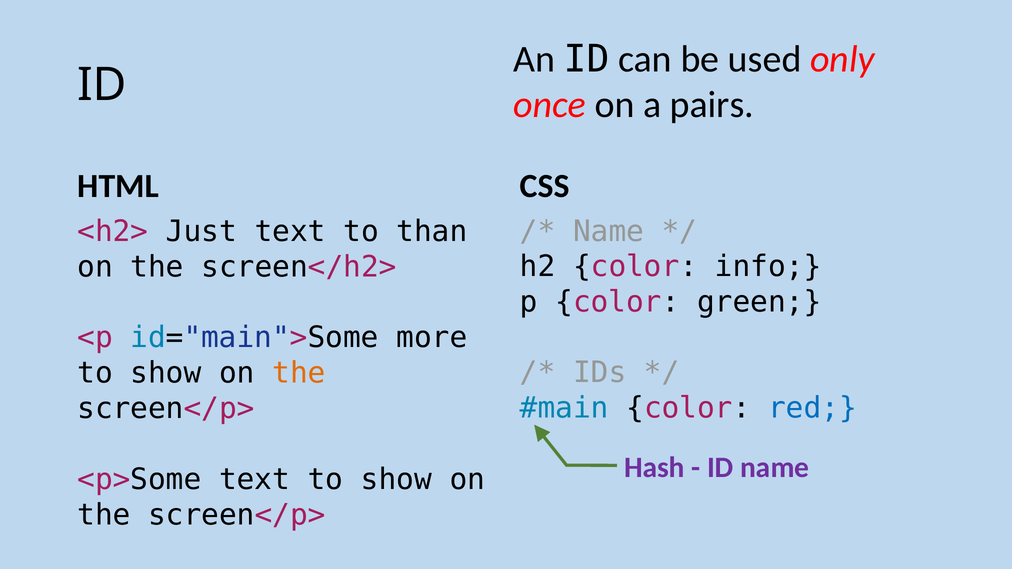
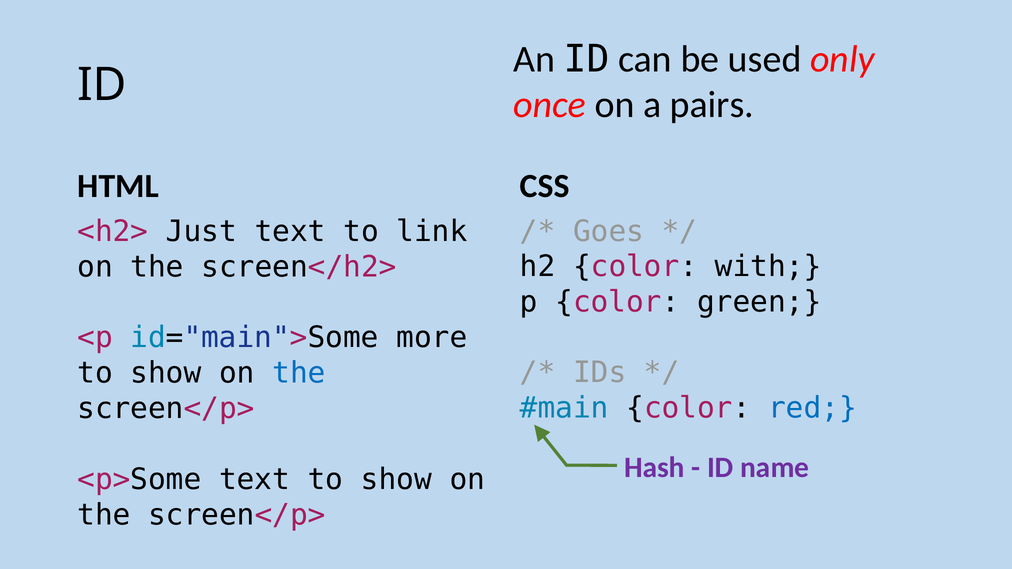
than: than -> link (432, 232)
Name: Name -> Goes (609, 231)
info: info -> with (768, 267)
the colour: orange -> blue (299, 373)
